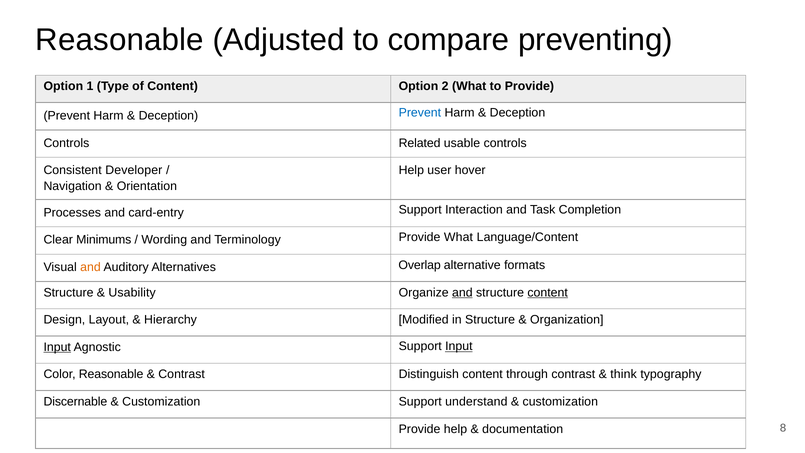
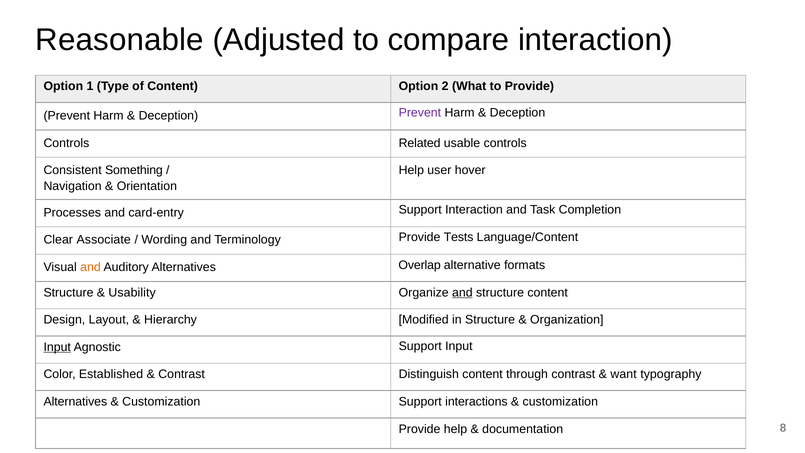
compare preventing: preventing -> interaction (595, 40)
Prevent colour: blue -> purple (420, 113)
Developer: Developer -> Something (134, 170)
Minimums: Minimums -> Associate (104, 240)
Provide What: What -> Tests (459, 237)
content underline: present -> none (548, 292)
Input underline: present -> none (459, 346)
Color Reasonable: Reasonable -> Established (111, 374)
think: think -> want (624, 374)
Discernable: Discernable -> Alternatives (75, 402)
understand: understand -> interactions (476, 402)
